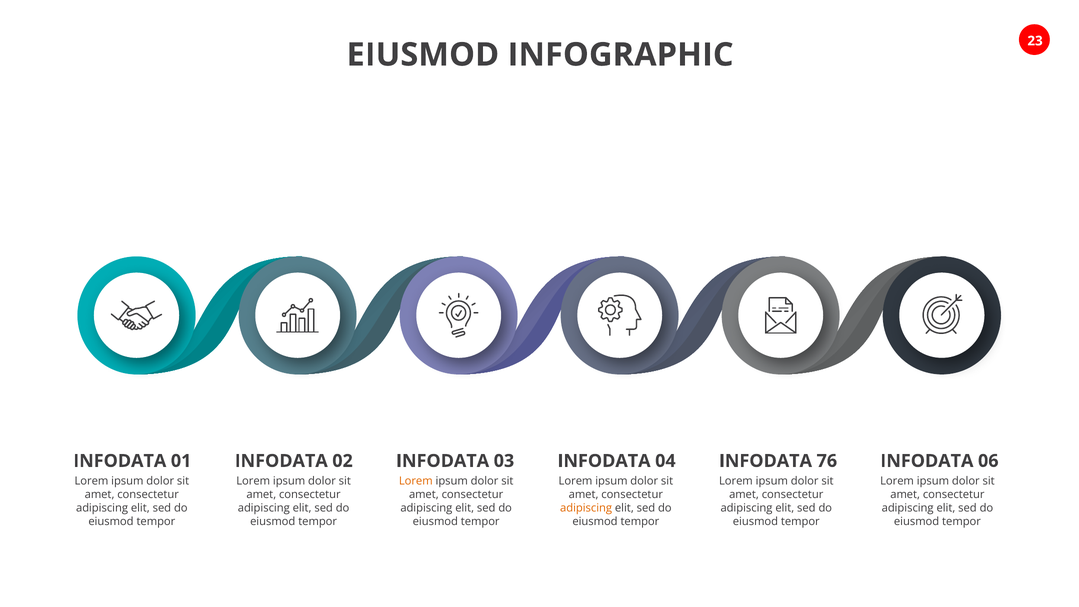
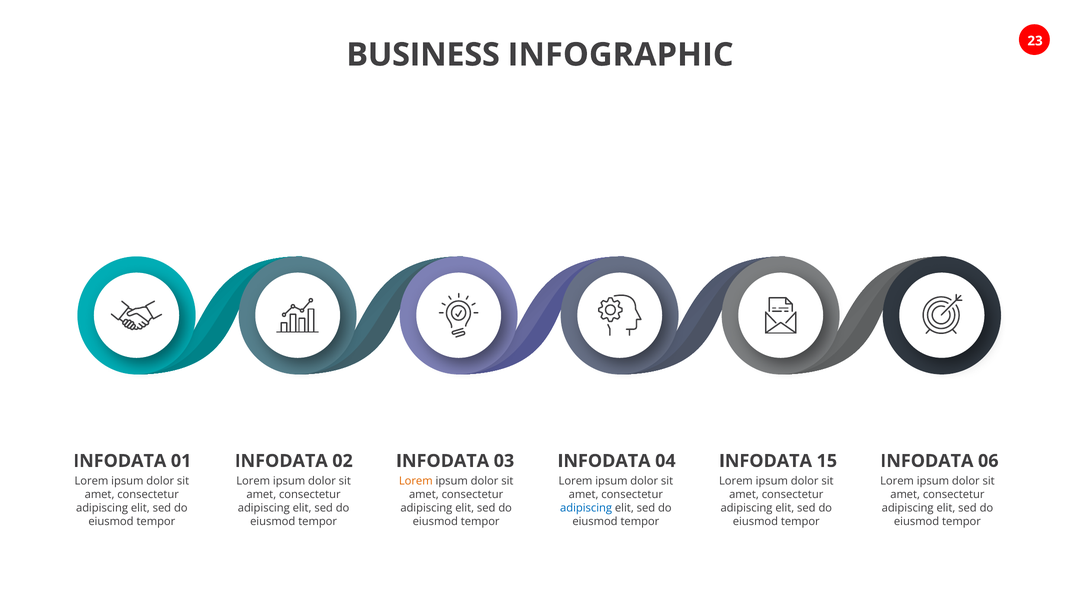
EIUSMOD: EIUSMOD -> BUSINESS (423, 55)
76: 76 -> 15 (827, 461)
adipiscing colour: orange -> blue (586, 508)
